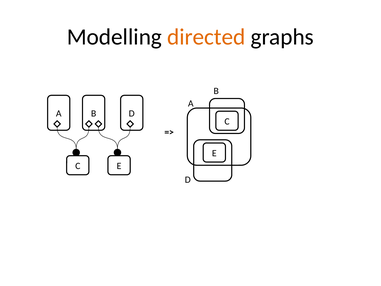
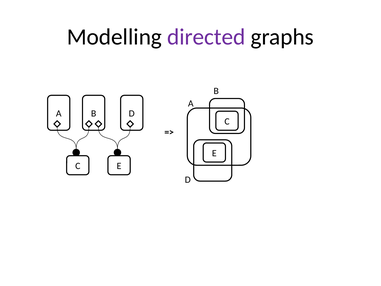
directed colour: orange -> purple (206, 37)
